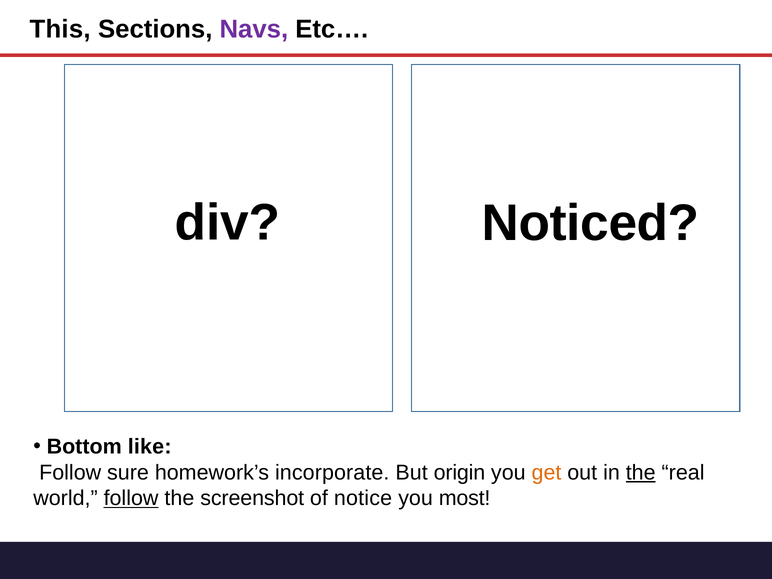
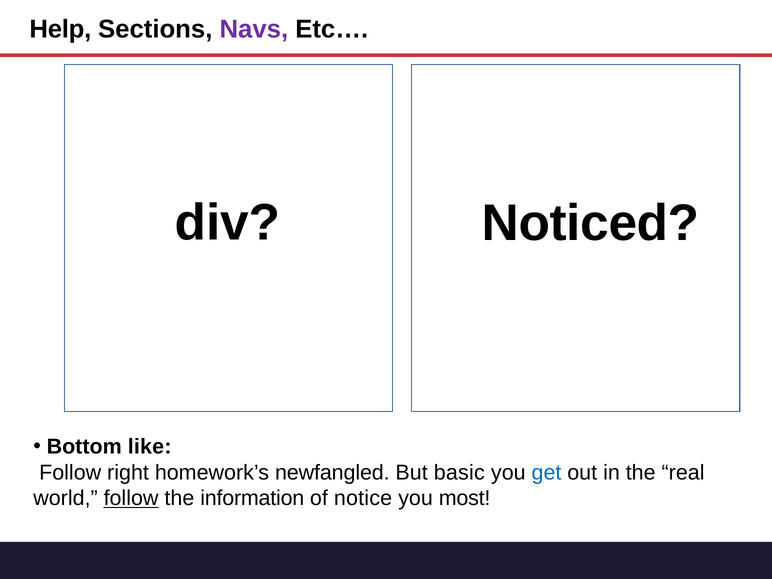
This: This -> Help (60, 29)
sure: sure -> right (128, 472)
incorporate: incorporate -> newfangled (332, 472)
origin: origin -> basic (459, 472)
get colour: orange -> blue (546, 472)
the underline: present -> none (641, 472)
screenshot: screenshot -> information (252, 498)
